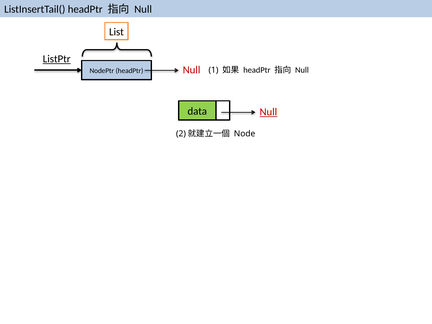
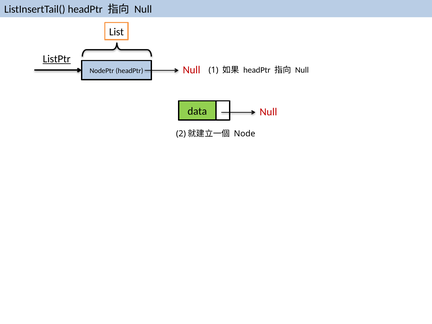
Null underline: present -> none (268, 112)
